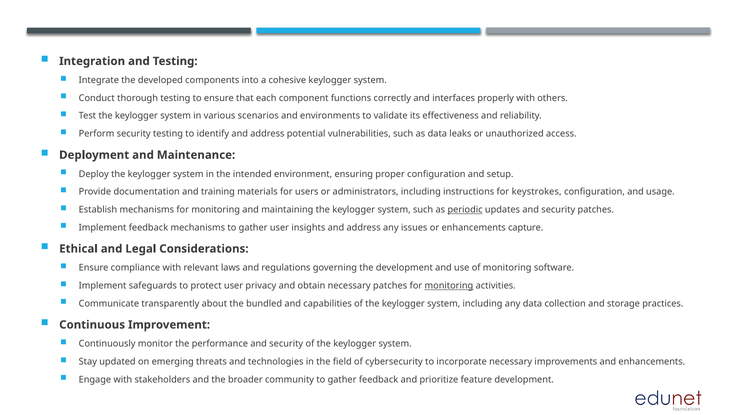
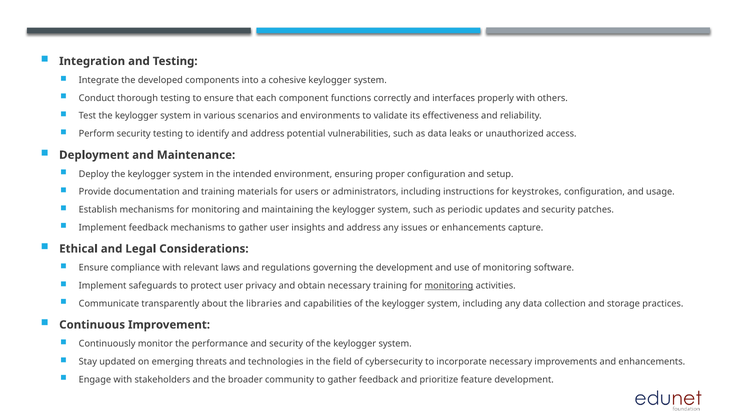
periodic underline: present -> none (465, 210)
necessary patches: patches -> training (390, 285)
bundled: bundled -> libraries (264, 303)
